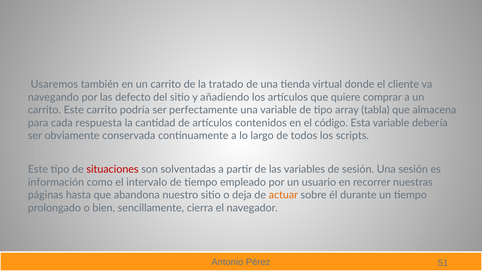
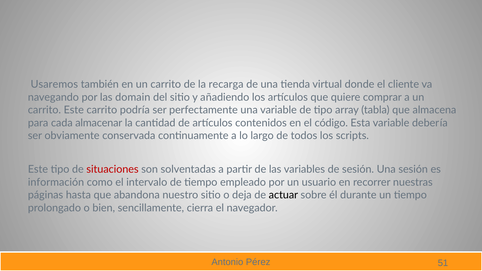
tratado: tratado -> recarga (226, 84)
defecto: defecto -> domain (133, 97)
respuesta: respuesta -> almacenar (99, 123)
actuar colour: orange -> black (283, 195)
